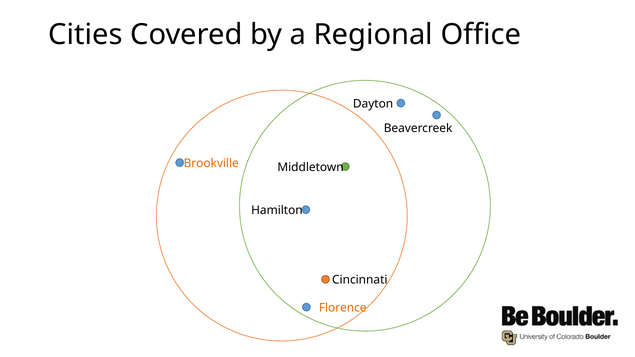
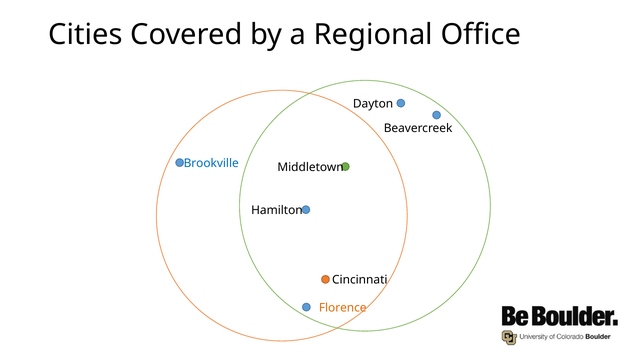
Brookville colour: orange -> blue (211, 163)
